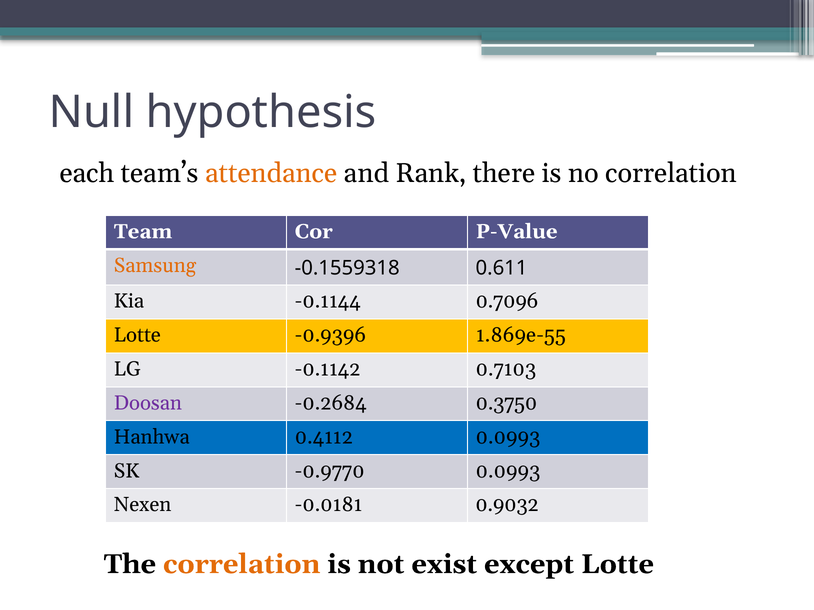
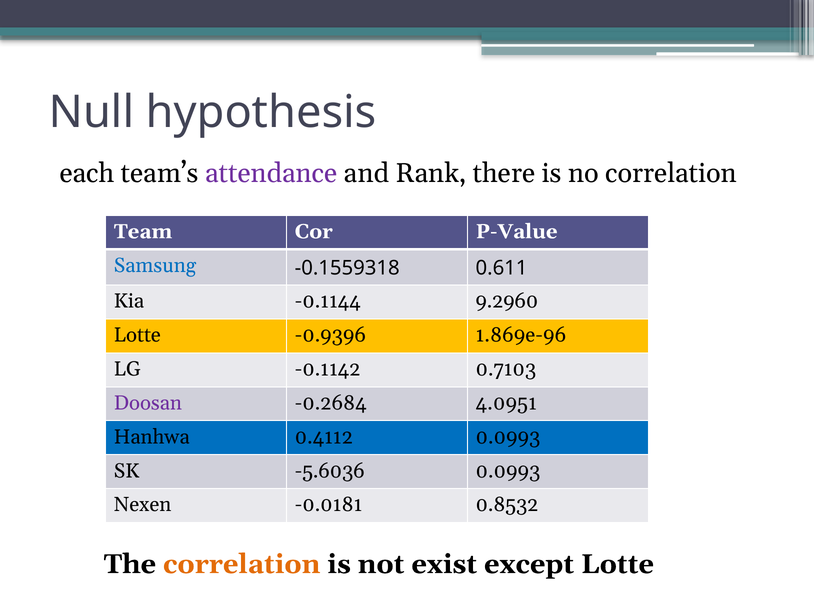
attendance colour: orange -> purple (271, 174)
Samsung colour: orange -> blue (155, 266)
0.7096: 0.7096 -> 9.2960 (507, 302)
1.869e-55: 1.869e-55 -> 1.869e-96 (521, 335)
0.3750: 0.3750 -> 4.0951 (506, 403)
-0.9770: -0.9770 -> -5.6036 (330, 471)
0.9032: 0.9032 -> 0.8532 (507, 505)
